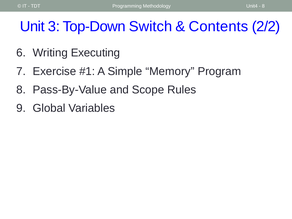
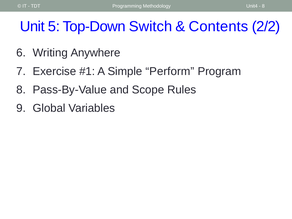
3: 3 -> 5 (54, 27)
Executing: Executing -> Anywhere (95, 53)
Memory: Memory -> Perform (170, 71)
